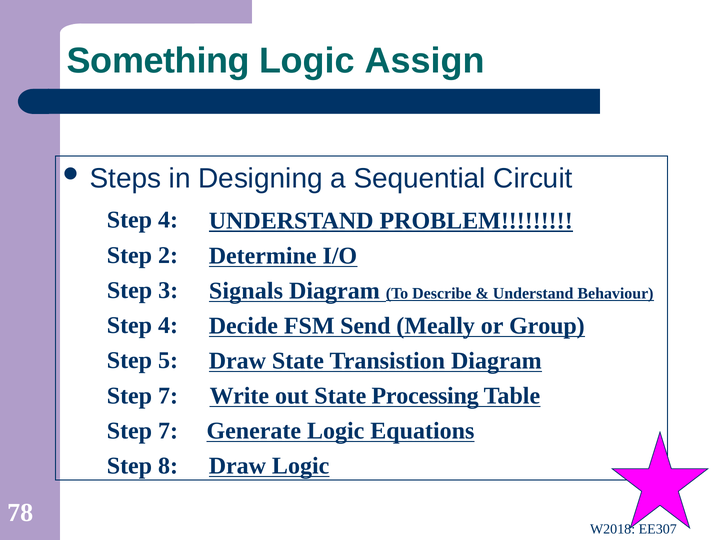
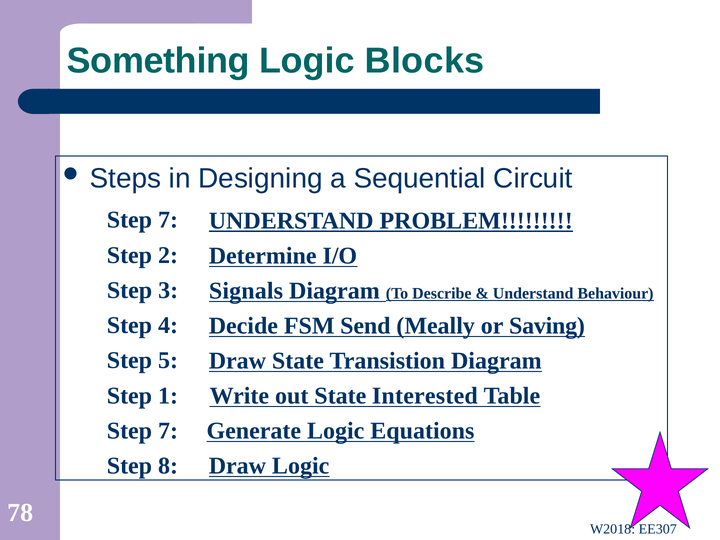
Assign: Assign -> Blocks (425, 61)
4: 4 -> 7 (168, 220)
Group: Group -> Saving (547, 326)
7: 7 -> 1 (168, 396)
Processing: Processing -> Interested (425, 396)
